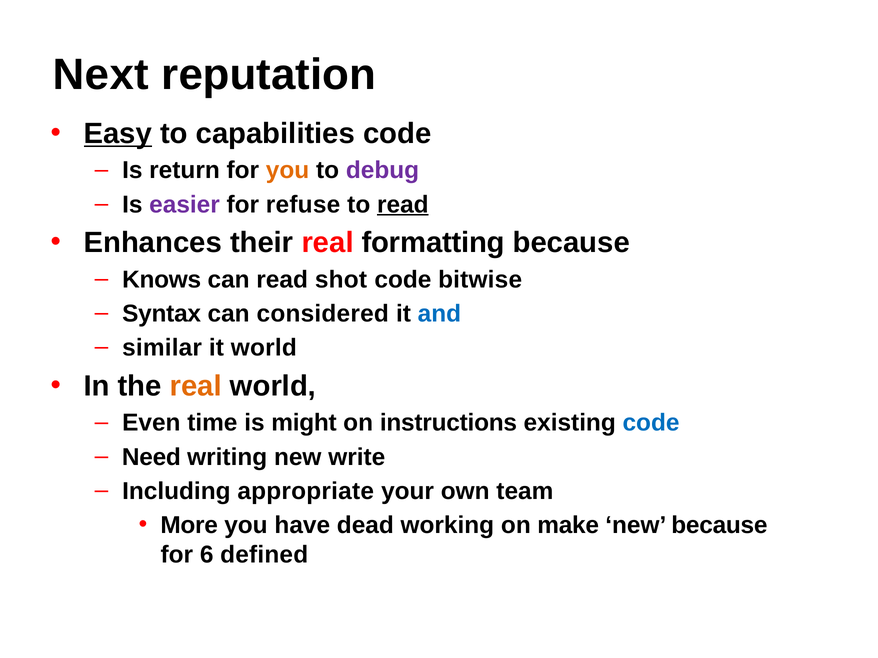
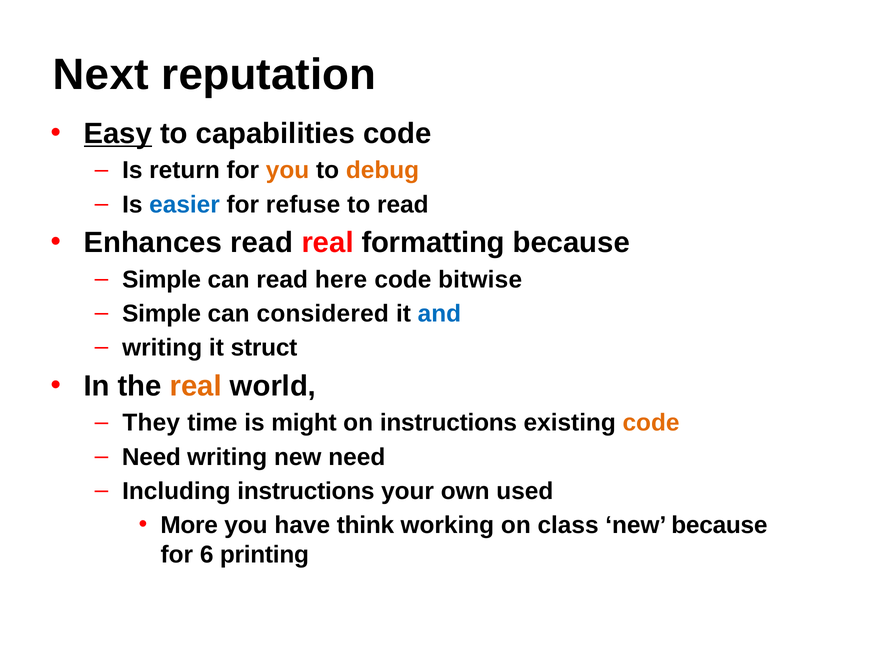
debug colour: purple -> orange (383, 170)
easier colour: purple -> blue (185, 205)
read underline: present -> none (403, 205)
Enhances their: their -> read (262, 243)
Knows: Knows -> Simple (162, 280)
read shot: shot -> here (341, 280)
Syntax: Syntax -> Simple (162, 314)
similar: similar -> writing (162, 348)
it world: world -> struct (264, 348)
Even: Even -> They (151, 423)
code colour: blue -> orange (651, 423)
new write: write -> need (357, 457)
Including appropriate: appropriate -> instructions (306, 491)
team: team -> used (525, 491)
dead: dead -> think (365, 526)
make: make -> class (568, 526)
defined: defined -> printing (264, 555)
